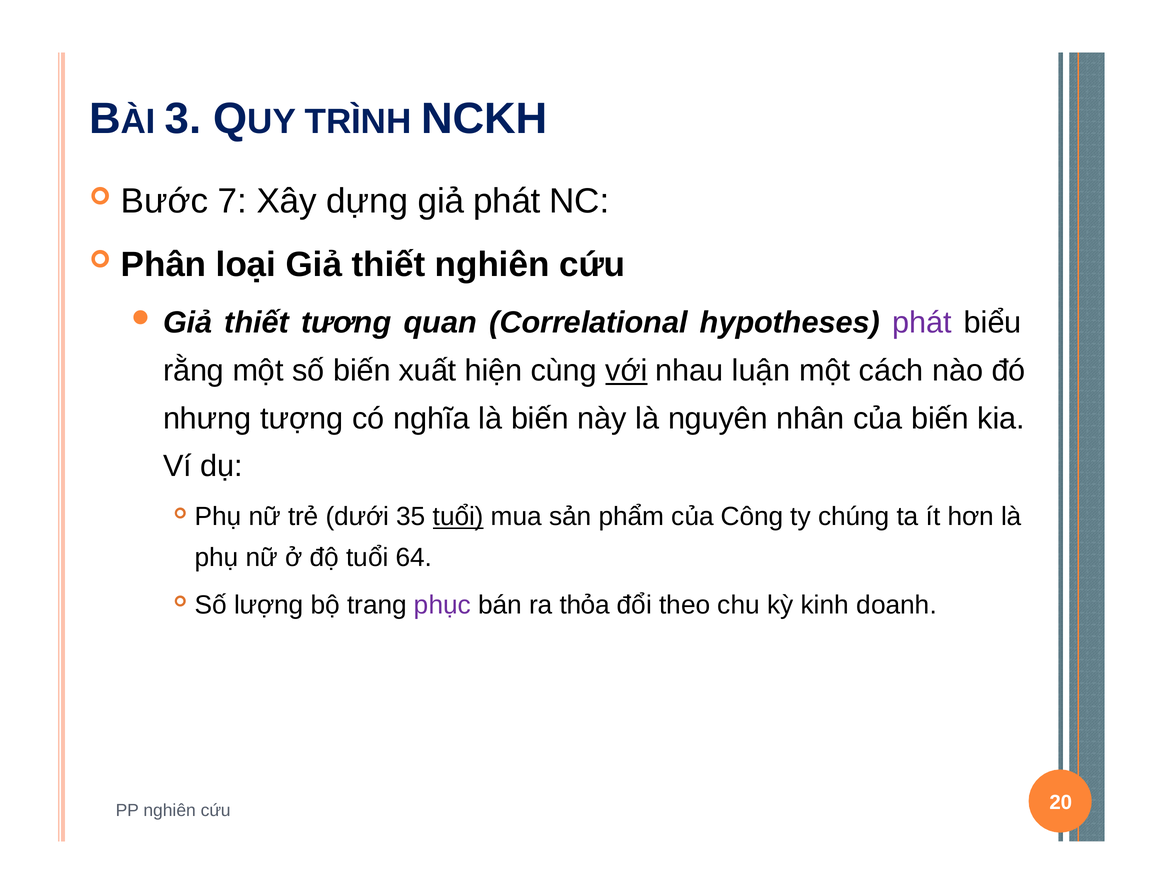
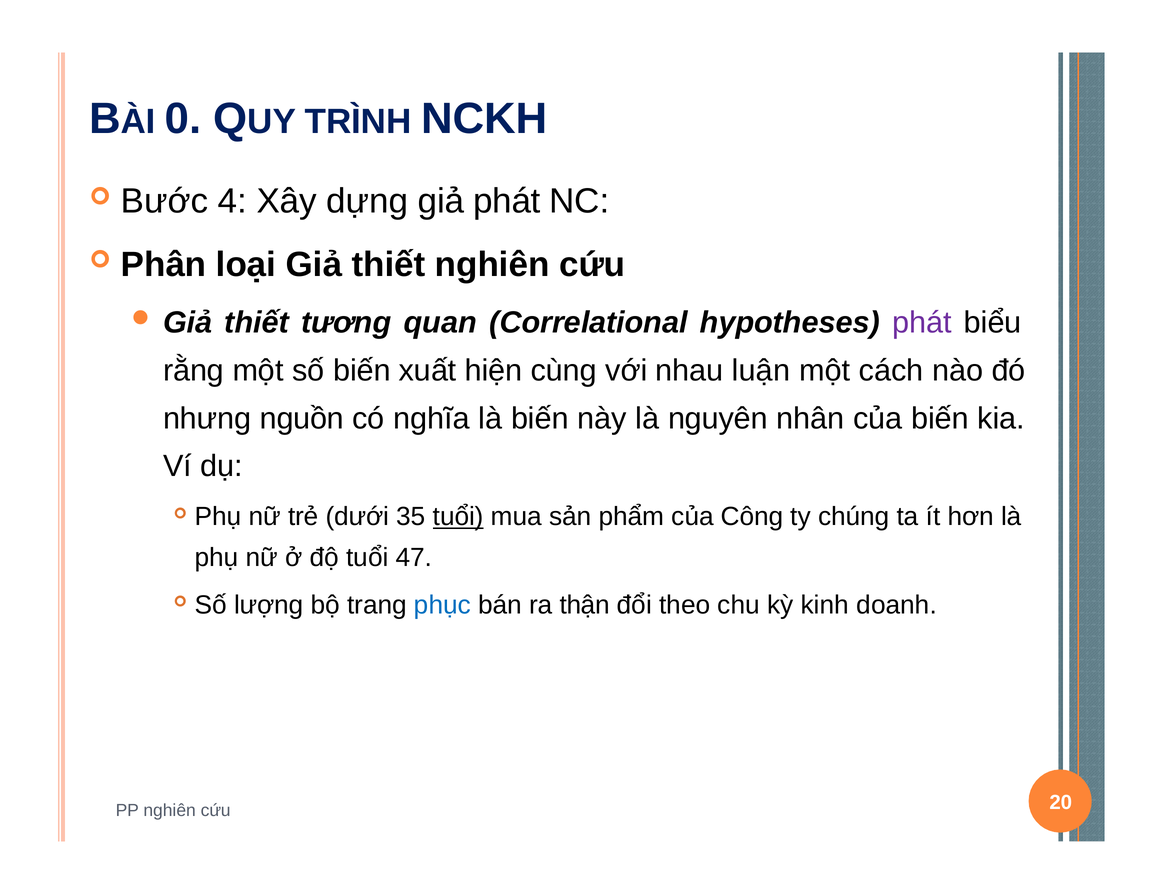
3: 3 -> 0 (183, 119)
7: 7 -> 4 (232, 201)
với underline: present -> none (626, 371)
tượng: tượng -> nguồn (302, 419)
64: 64 -> 47 (414, 558)
phục colour: purple -> blue (442, 605)
thỏa: thỏa -> thận (585, 605)
